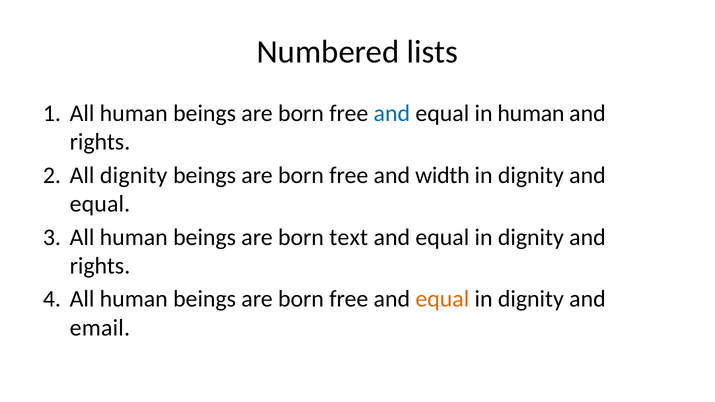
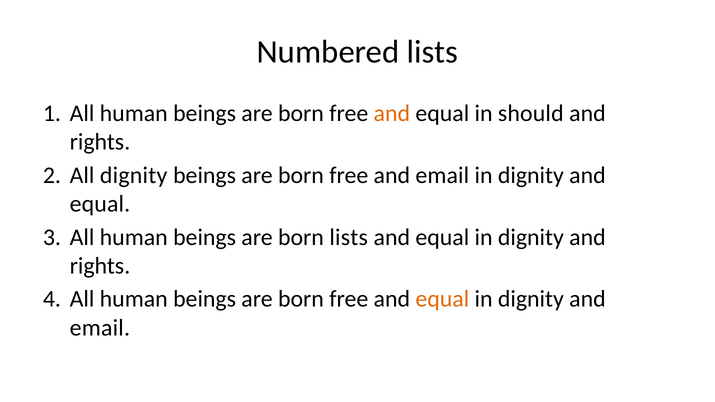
and colour: blue -> orange (392, 113)
in human: human -> should (531, 113)
free and width: width -> email (442, 175)
born text: text -> lists (349, 237)
